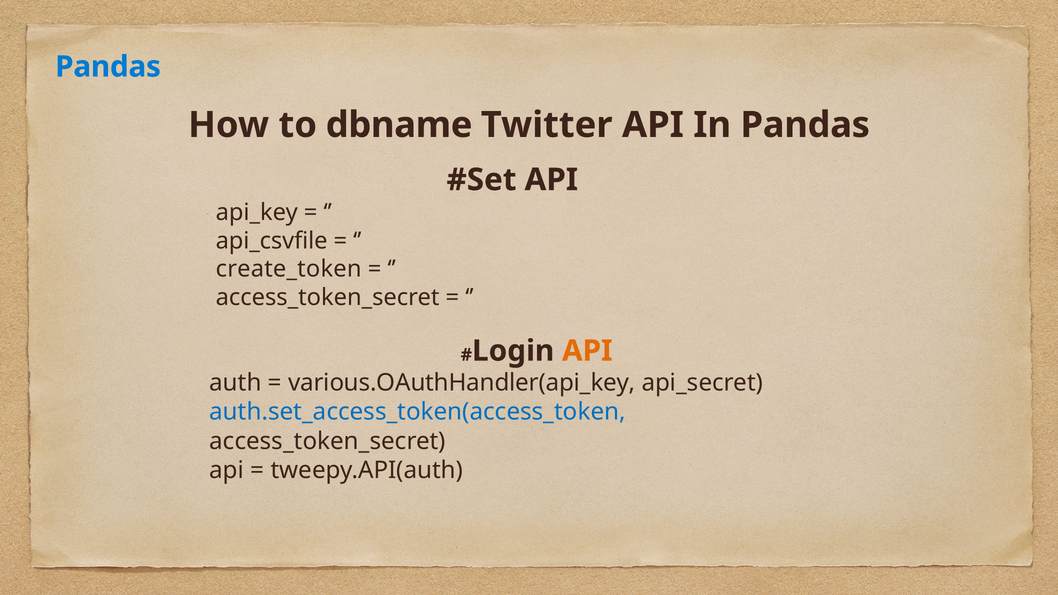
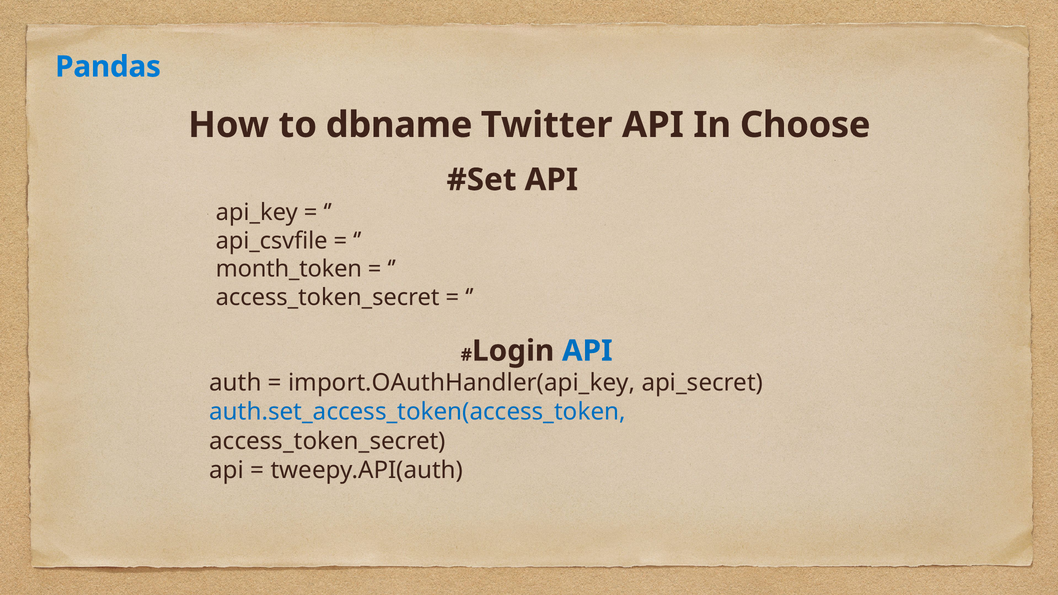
In Pandas: Pandas -> Choose (805, 125)
create_token: create_token -> month_token (289, 269)
API colour: orange -> blue (587, 351)
various.OAuthHandler(api_key: various.OAuthHandler(api_key -> import.OAuthHandler(api_key (462, 383)
